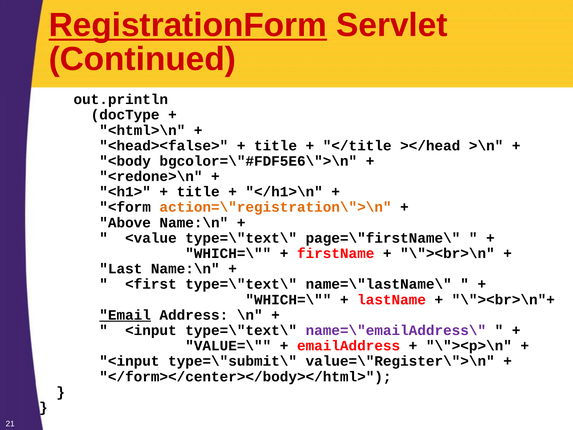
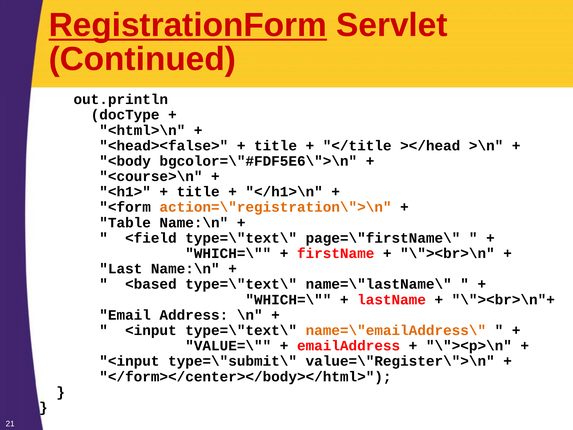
<redone>\n: <redone>\n -> <course>\n (151, 176)
Above: Above -> Table (125, 223)
<value: <value -> <field (151, 238)
<first: <first -> <based (151, 284)
Email underline: present -> none (125, 315)
name=\"emailAddress\ colour: purple -> orange (396, 330)
